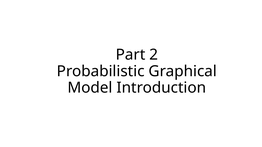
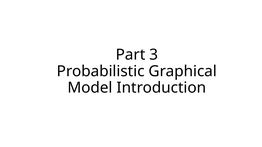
2: 2 -> 3 (154, 55)
